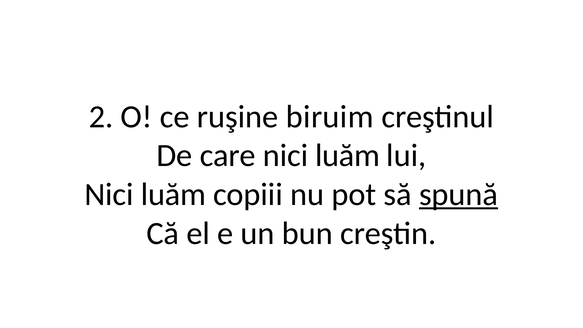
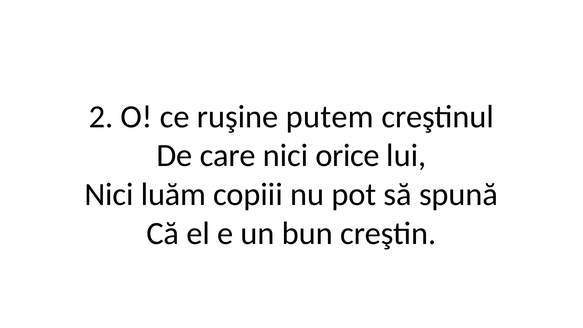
biruim: biruim -> putem (330, 117)
care nici luăm: luăm -> orice (347, 156)
spună underline: present -> none (459, 194)
